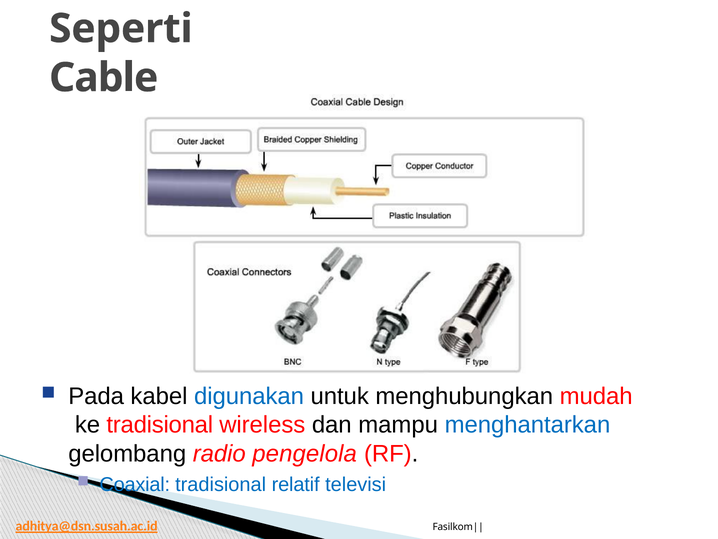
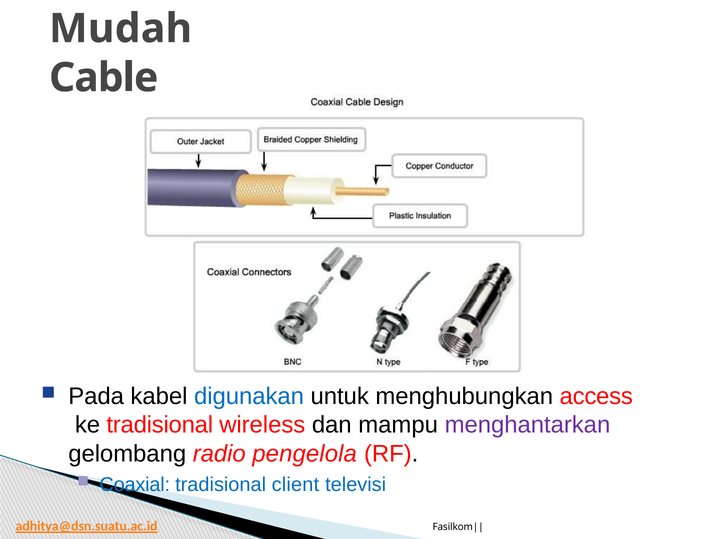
Seperti: Seperti -> Mudah (121, 29)
mudah: mudah -> access (596, 396)
menghantarkan colour: blue -> purple (527, 425)
relatif: relatif -> client (295, 484)
adhitya@dsn.susah.ac.id: adhitya@dsn.susah.ac.id -> adhitya@dsn.suatu.ac.id (87, 525)
